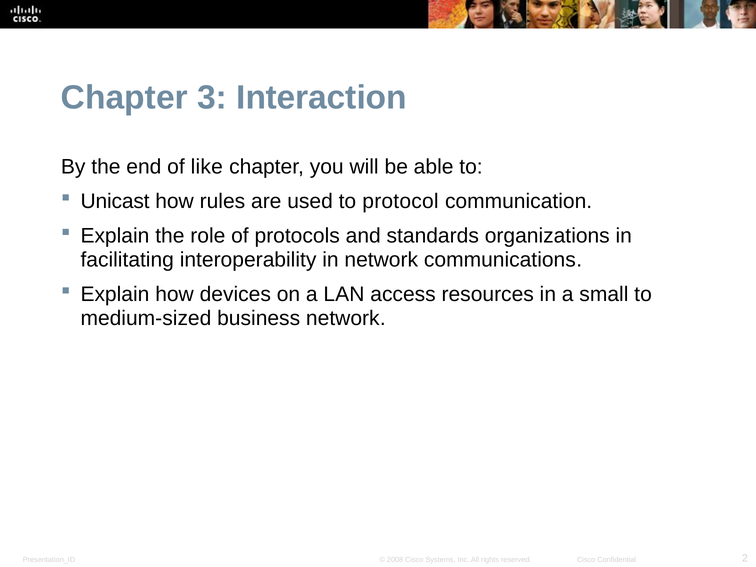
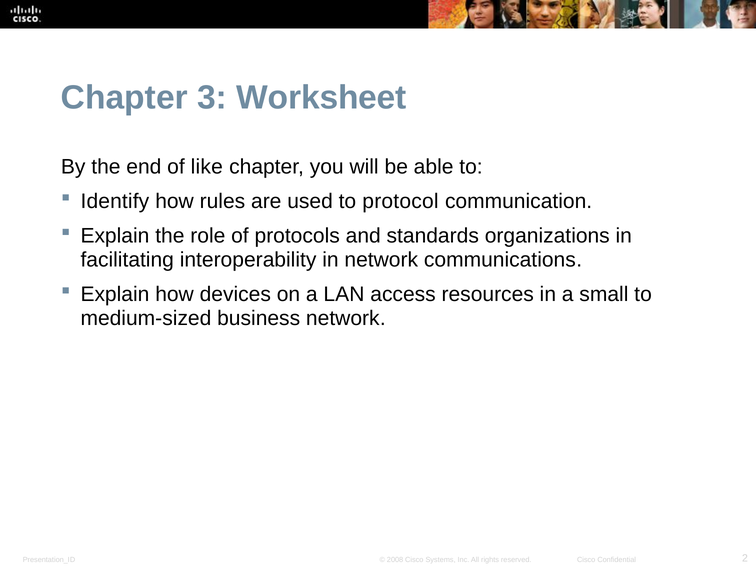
Interaction: Interaction -> Worksheet (321, 98)
Unicast: Unicast -> Identify (115, 201)
